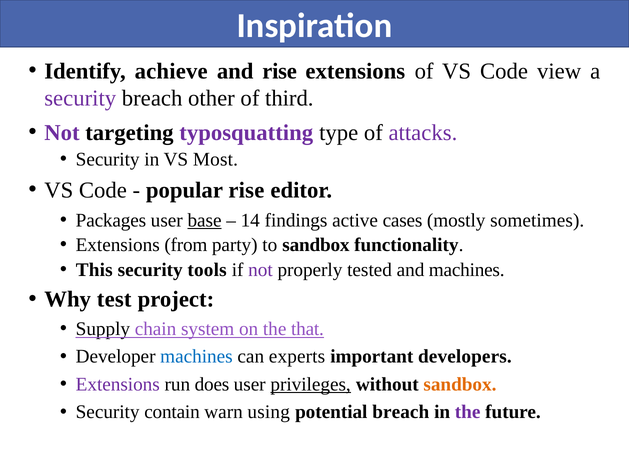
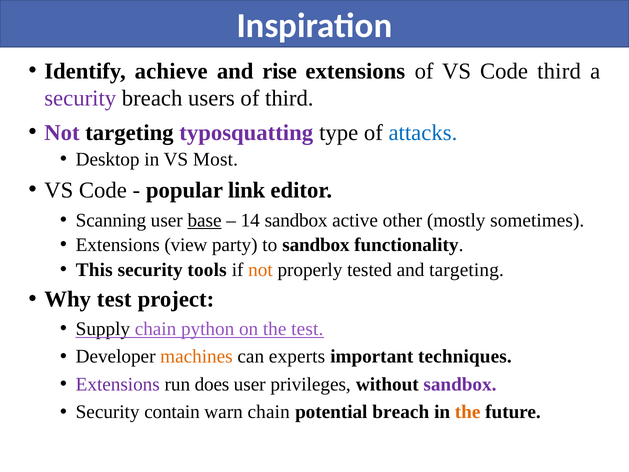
Code view: view -> third (559, 71)
other: other -> users (211, 98)
attacks colour: purple -> blue (423, 133)
Security: Security -> Desktop (108, 159)
popular rise: rise -> link (247, 190)
Packages: Packages -> Scanning (111, 220)
14 findings: findings -> sandbox (296, 220)
cases: cases -> other (402, 220)
from: from -> view (186, 245)
not colour: purple -> orange (260, 270)
and machines: machines -> targeting (467, 270)
system: system -> python (208, 329)
the that: that -> test (307, 329)
machines colour: blue -> orange (196, 356)
developers: developers -> techniques (465, 356)
privileges underline: present -> none (311, 384)
sandbox colour: orange -> purple (460, 384)
warn using: using -> chain (269, 412)
the colour: purple -> orange (468, 412)
